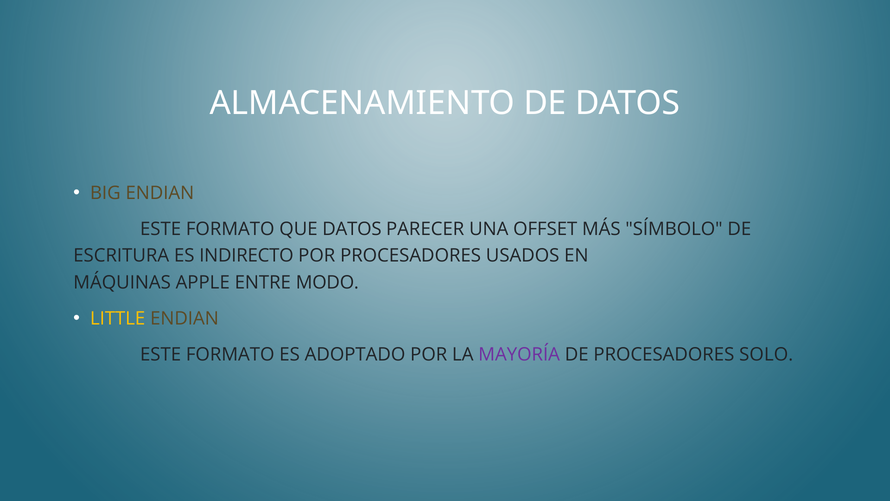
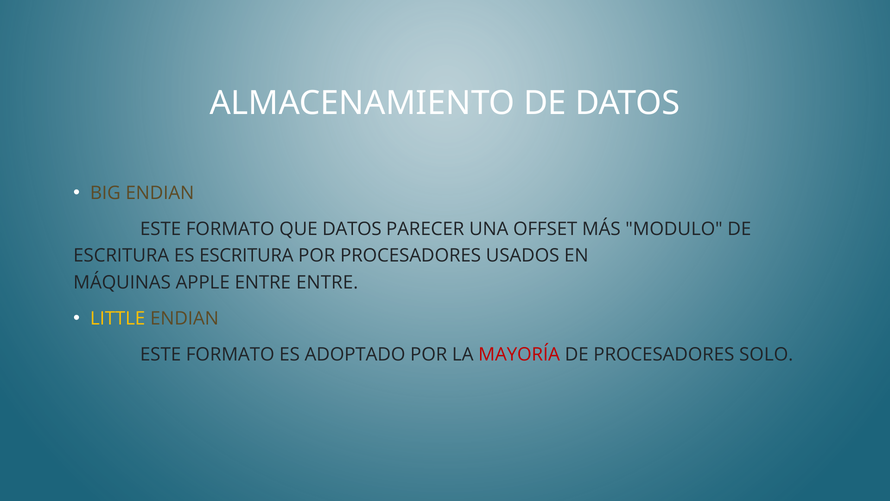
SÍMBOLO: SÍMBOLO -> MODULO (674, 229)
ES INDIRECTO: INDIRECTO -> ESCRITURA (246, 256)
ENTRE MODO: MODO -> ENTRE (327, 282)
MAYORÍA colour: purple -> red (519, 354)
